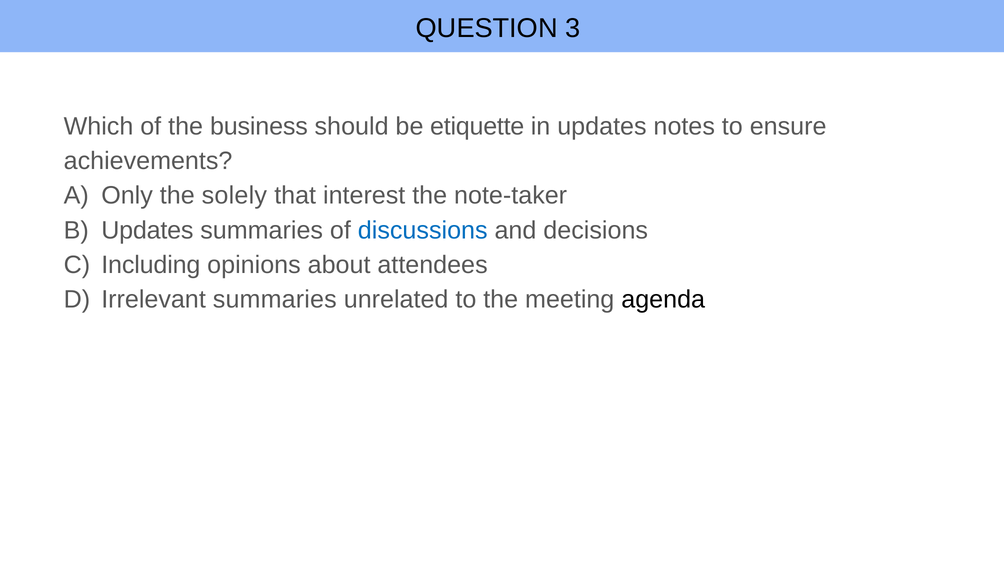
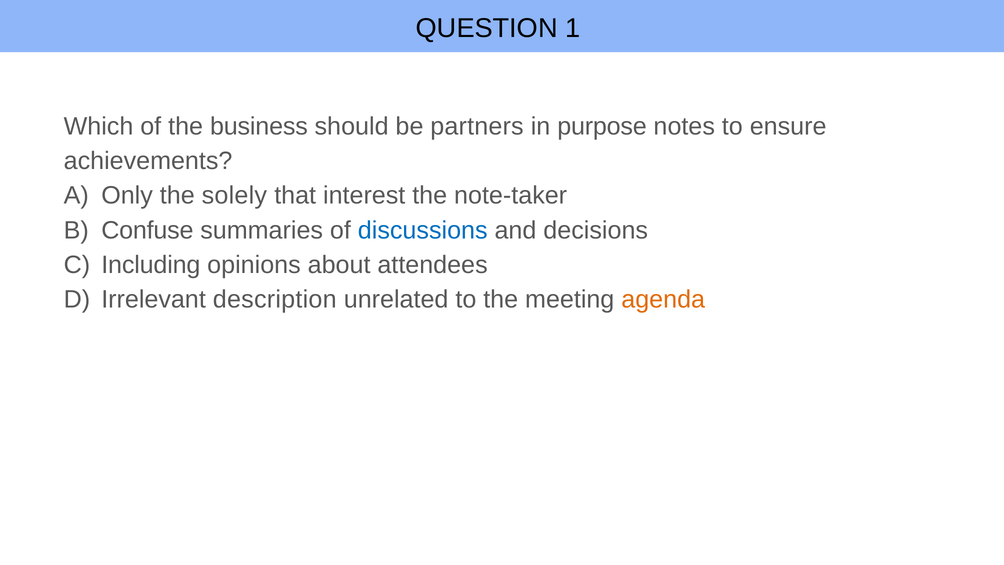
3: 3 -> 1 (573, 28)
etiquette: etiquette -> partners (477, 126)
in updates: updates -> purpose (602, 126)
Updates: Updates -> Confuse (147, 230)
Irrelevant summaries: summaries -> description (275, 299)
agenda colour: black -> orange (663, 299)
